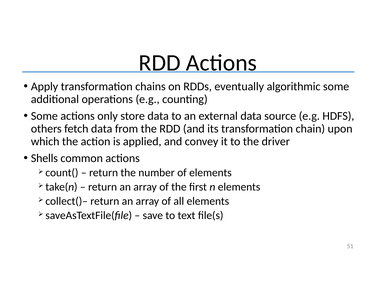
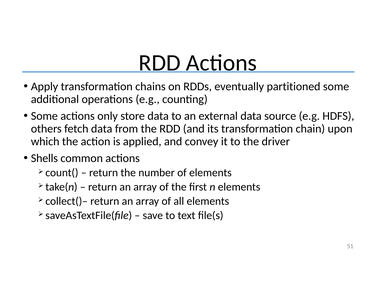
algorithmic: algorithmic -> partitioned (294, 87)
